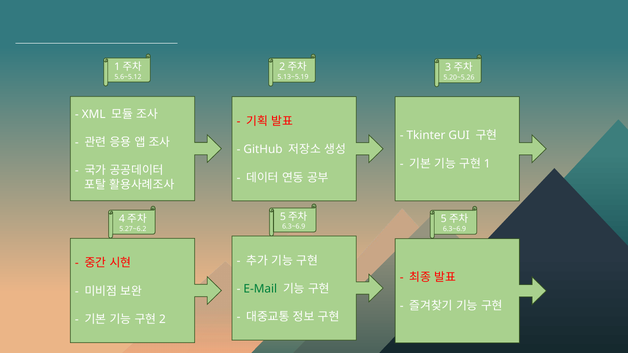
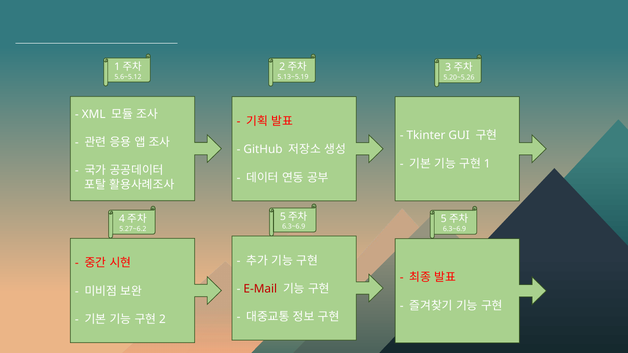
E-Mail colour: green -> red (260, 289)
